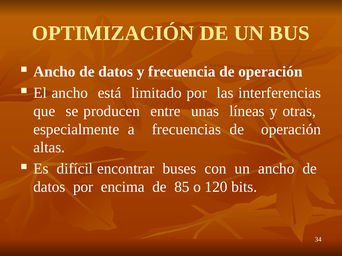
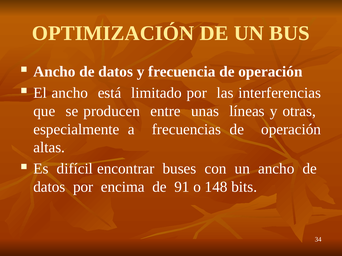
85: 85 -> 91 (182, 187)
120: 120 -> 148 (216, 187)
